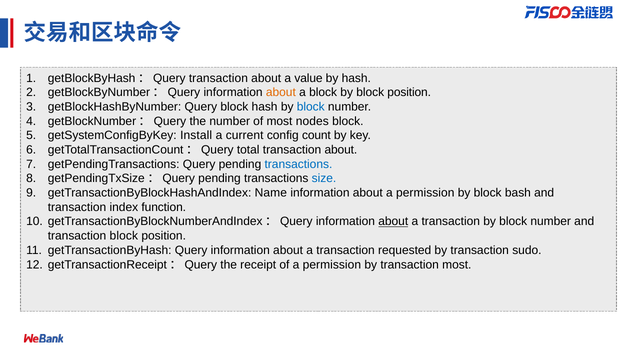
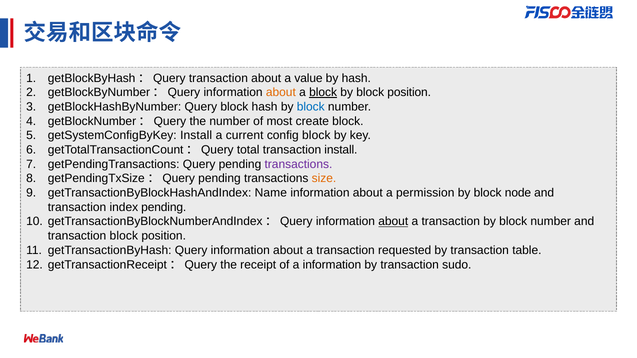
block underline: none -> present (323, 93)
nodes: nodes -> create (312, 121)
config count: count -> block (316, 136)
total transaction about: about -> install (341, 150)
transactions colour: blue -> purple (298, 164)
size colour: blue -> orange (324, 179)
bash: bash -> node (518, 193)
index function: function -> pending (164, 207)
sudo: sudo -> table (527, 250)
of a permission: permission -> information (332, 265)
transaction most: most -> sudo (457, 265)
